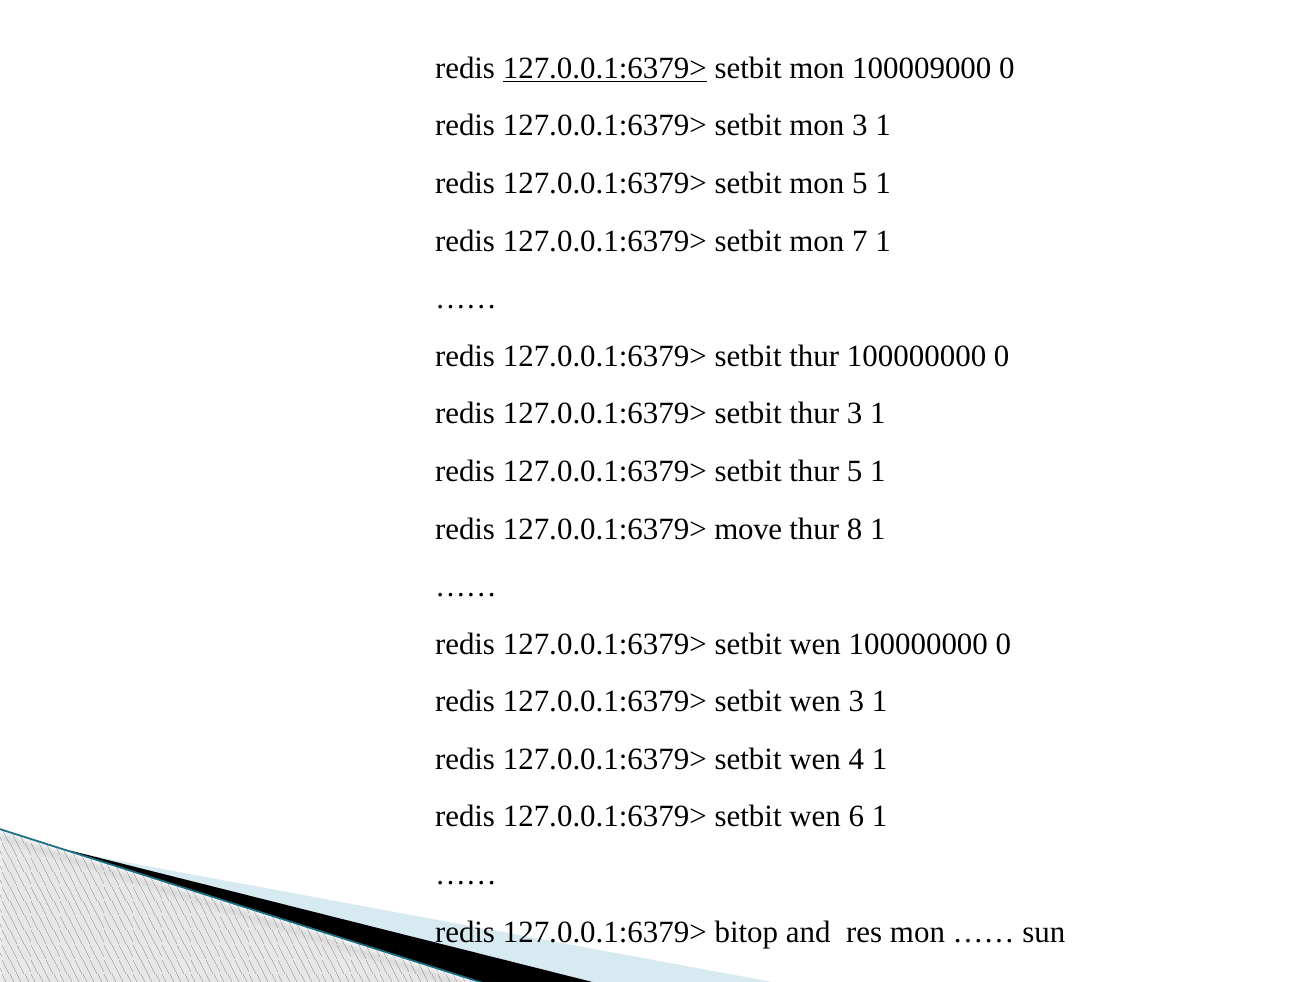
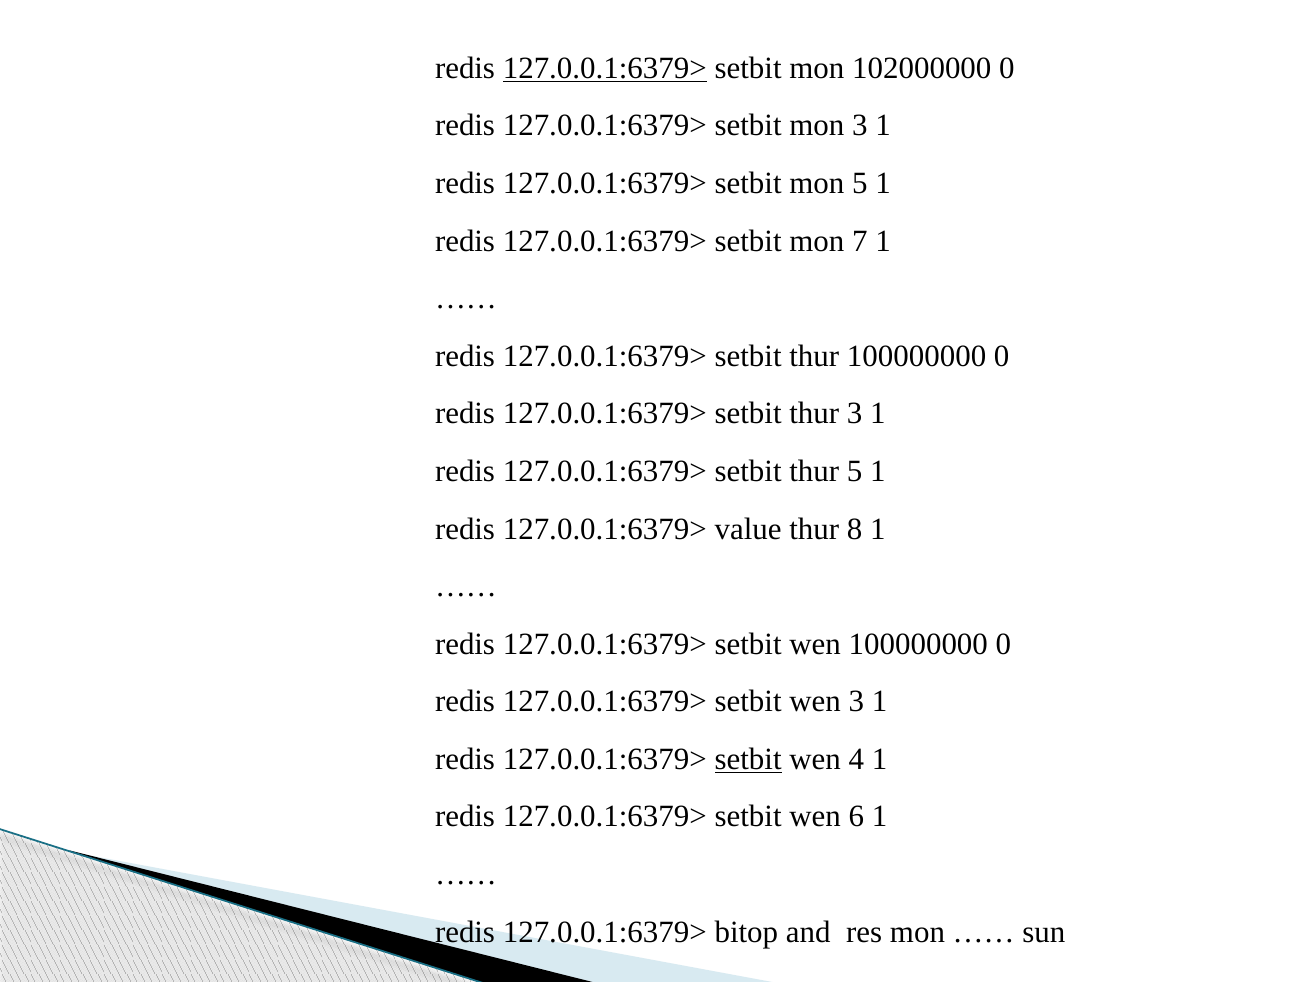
100009000: 100009000 -> 102000000 (922, 68)
move: move -> value (748, 529)
setbit underline: none -> present (748, 759)
